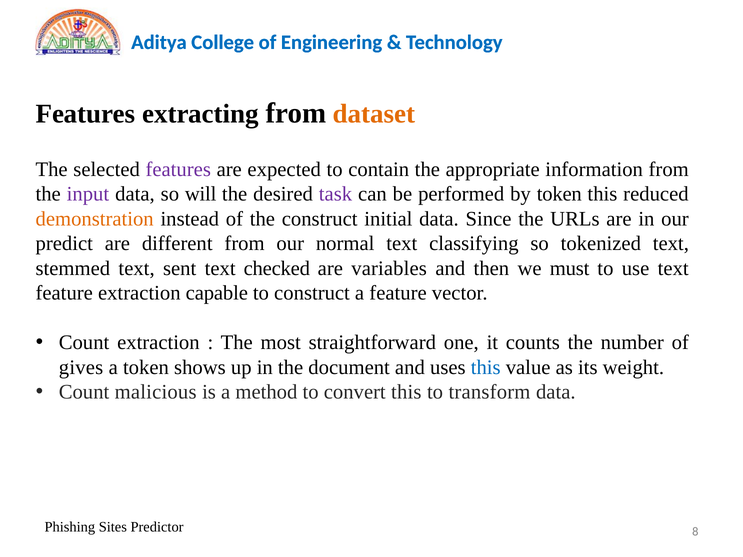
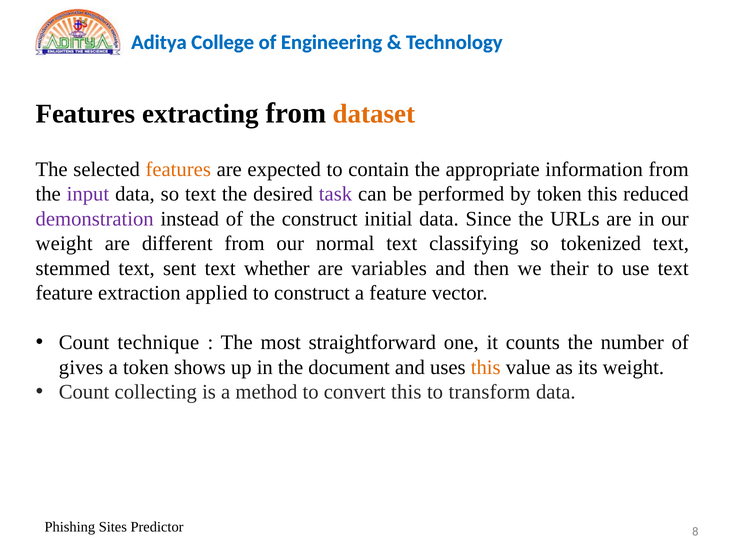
features colour: purple -> orange (178, 169)
so will: will -> text (201, 194)
demonstration colour: orange -> purple (95, 219)
predict: predict -> weight (64, 244)
checked: checked -> whether (277, 268)
must: must -> their (569, 268)
capable: capable -> applied (217, 293)
Count extraction: extraction -> technique (158, 343)
this colour: blue -> orange (486, 368)
malicious: malicious -> collecting (156, 392)
